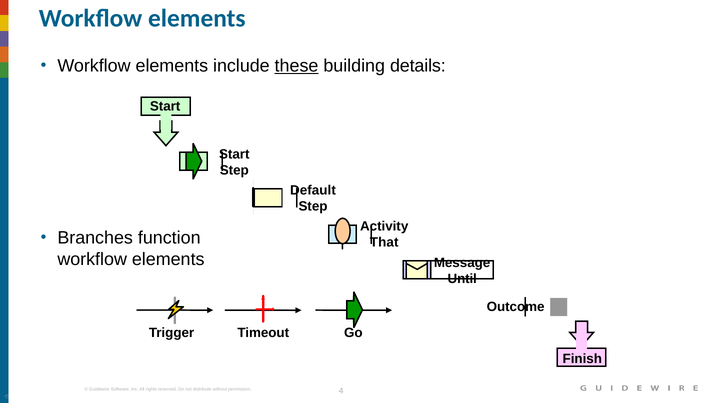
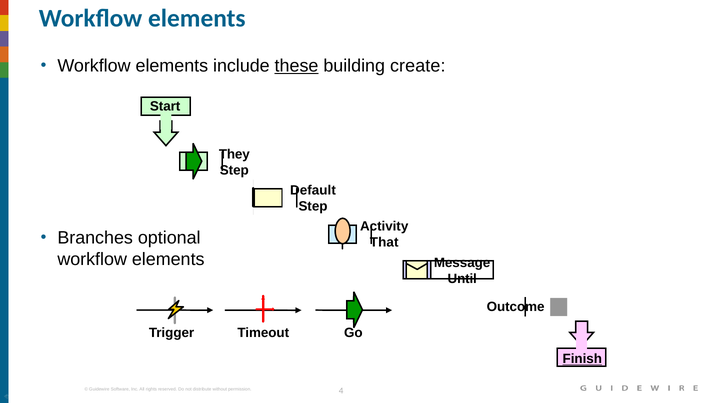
details: details -> create (418, 66)
Start: Start -> They (234, 154)
function: function -> optional (169, 238)
Finish underline: none -> present (582, 359)
